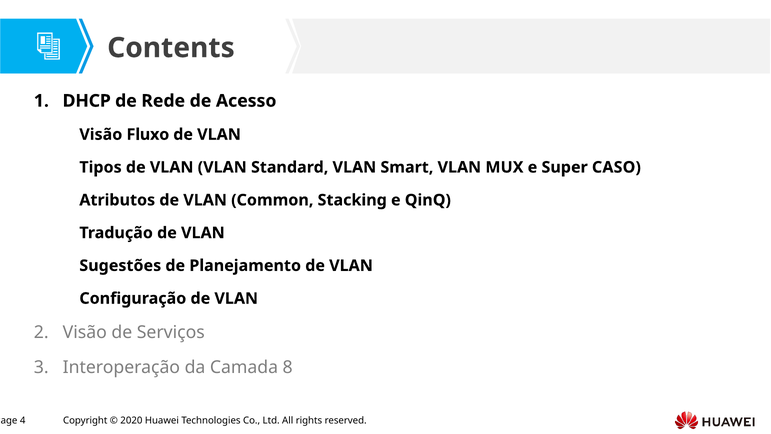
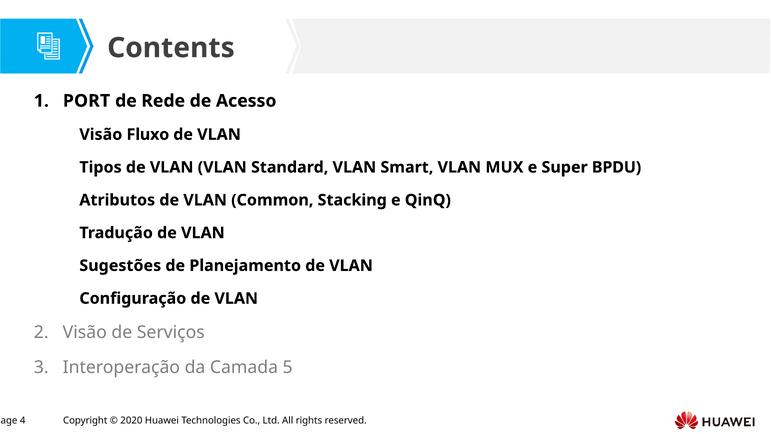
DHCP: DHCP -> PORT (87, 101)
CASO: CASO -> BPDU (617, 167)
8: 8 -> 5 (288, 367)
